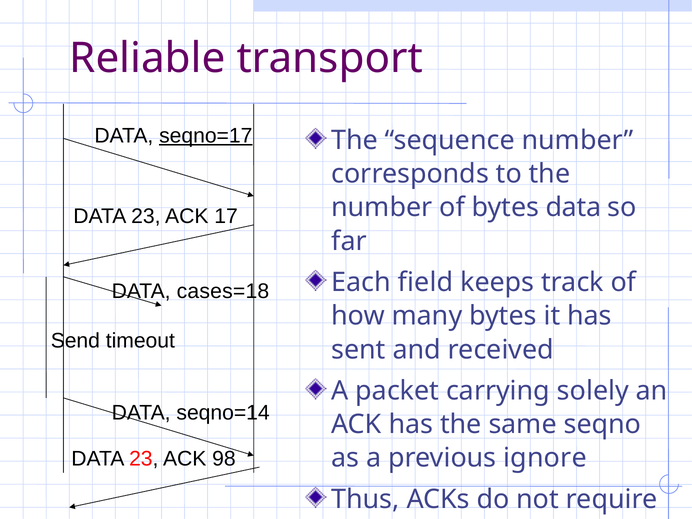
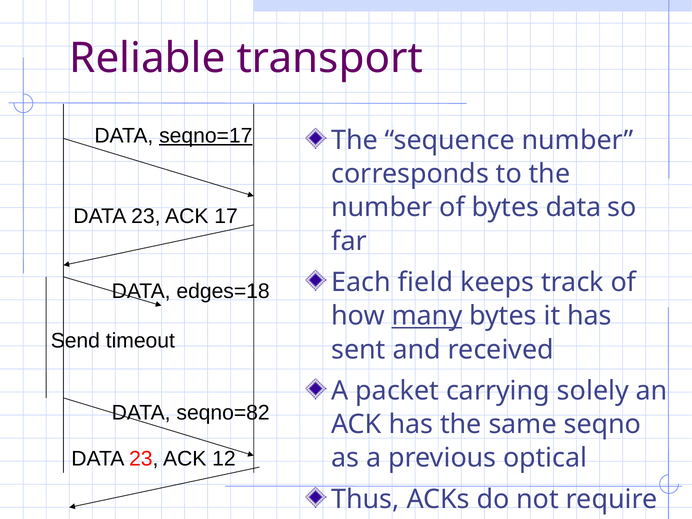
cases=18: cases=18 -> edges=18 (223, 291)
many underline: none -> present (427, 316)
seqno=14: seqno=14 -> seqno=82 (223, 413)
98: 98 -> 12 (224, 459)
ignore: ignore -> optical (545, 458)
